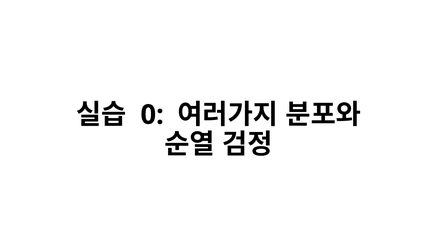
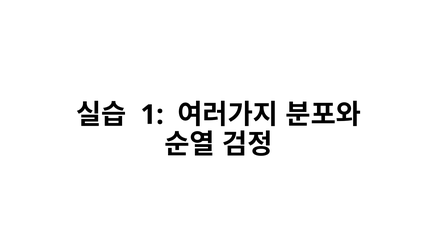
0: 0 -> 1 (152, 115)
